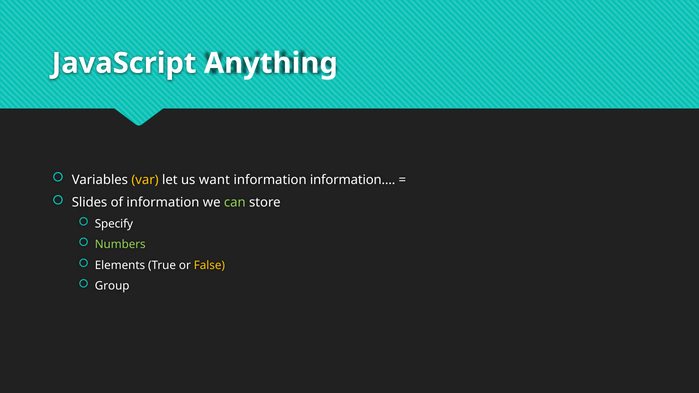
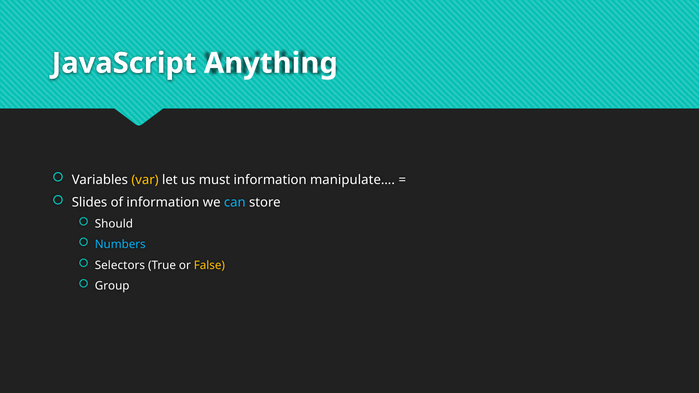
want: want -> must (214, 180)
information…: information… -> manipulate… (352, 180)
can colour: light green -> light blue (235, 203)
Specify: Specify -> Should (114, 224)
Numbers colour: light green -> light blue (120, 245)
Elements: Elements -> Selectors (120, 265)
